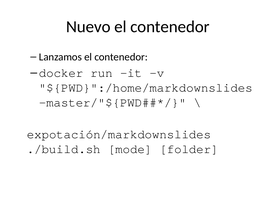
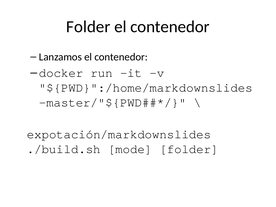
Nuevo: Nuevo -> Folder (88, 27)
